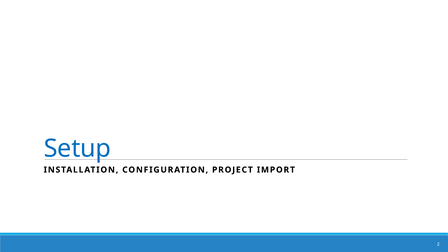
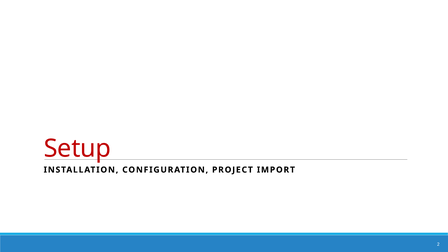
Setup colour: blue -> red (77, 148)
